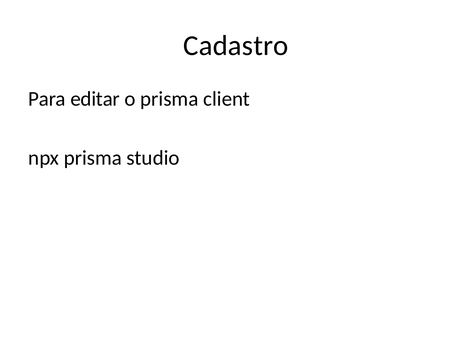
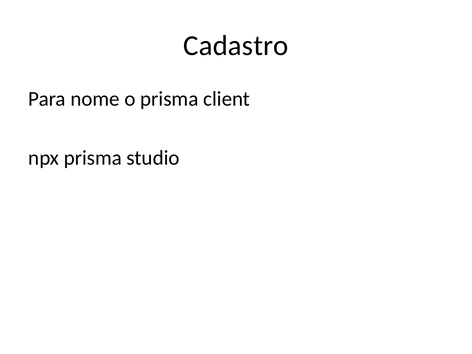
editar: editar -> nome (95, 99)
